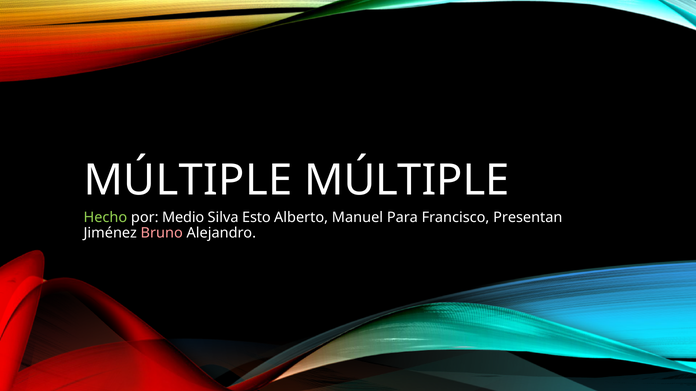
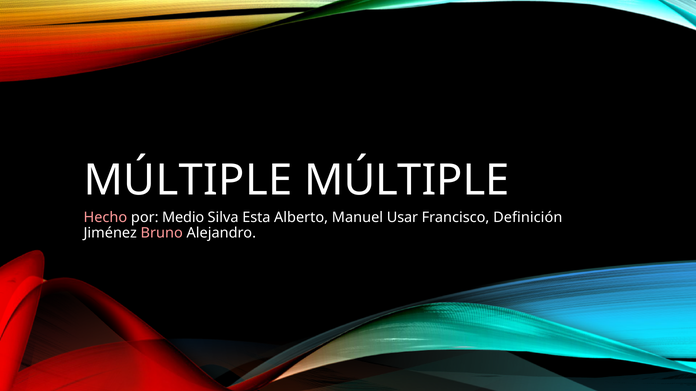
Hecho colour: light green -> pink (105, 218)
Esto: Esto -> Esta (256, 218)
Para: Para -> Usar (402, 218)
Presentan: Presentan -> Definición (528, 218)
